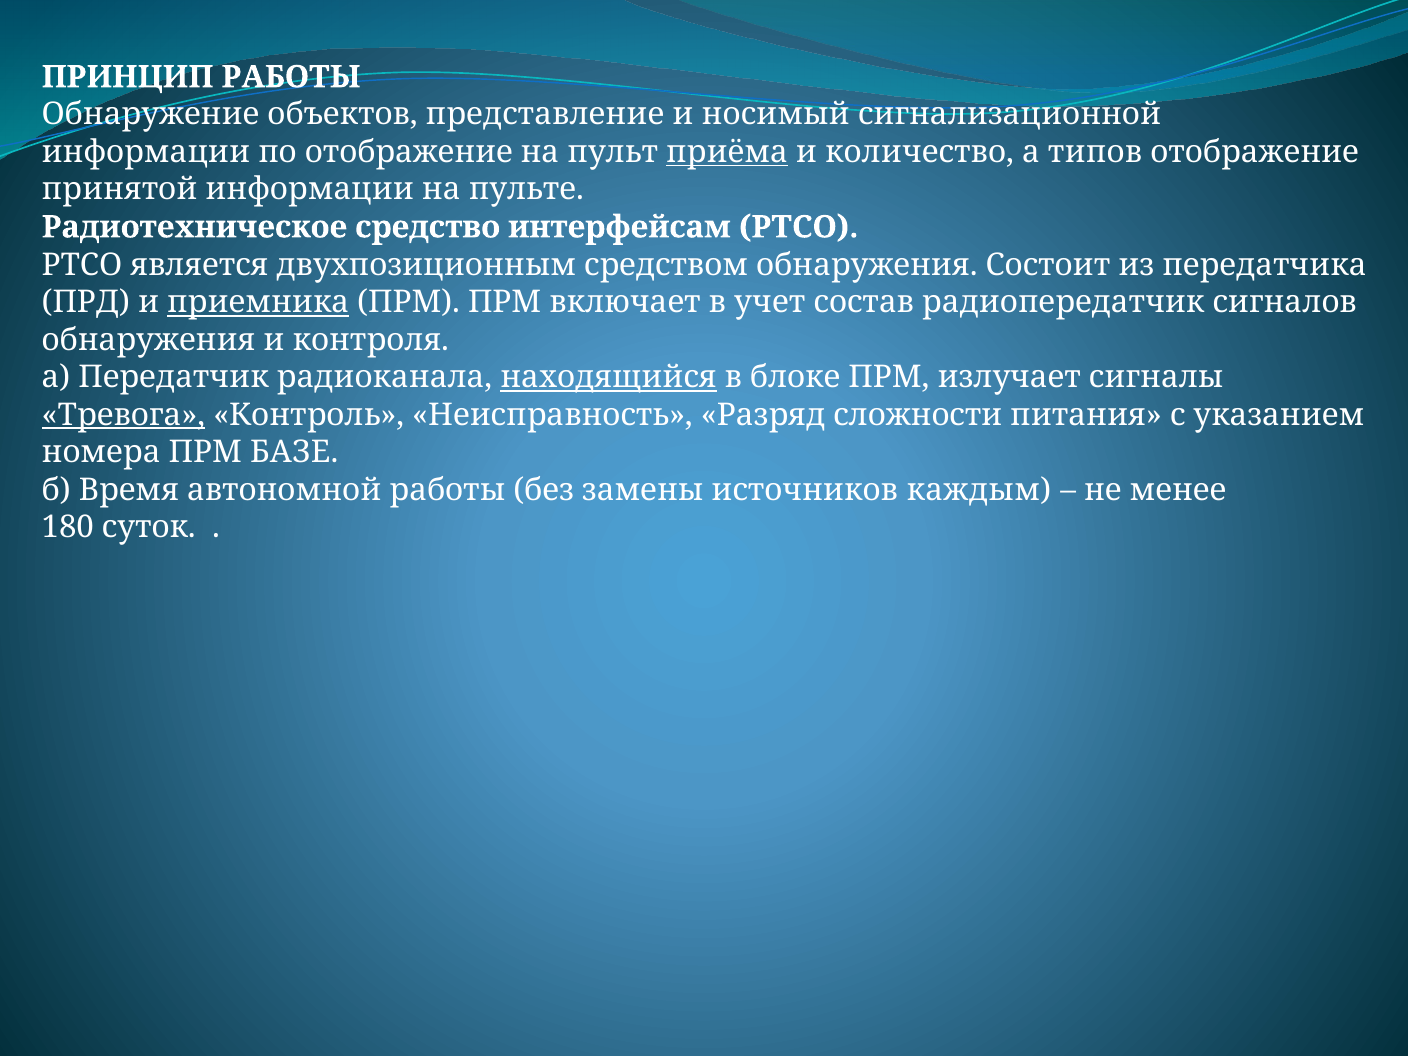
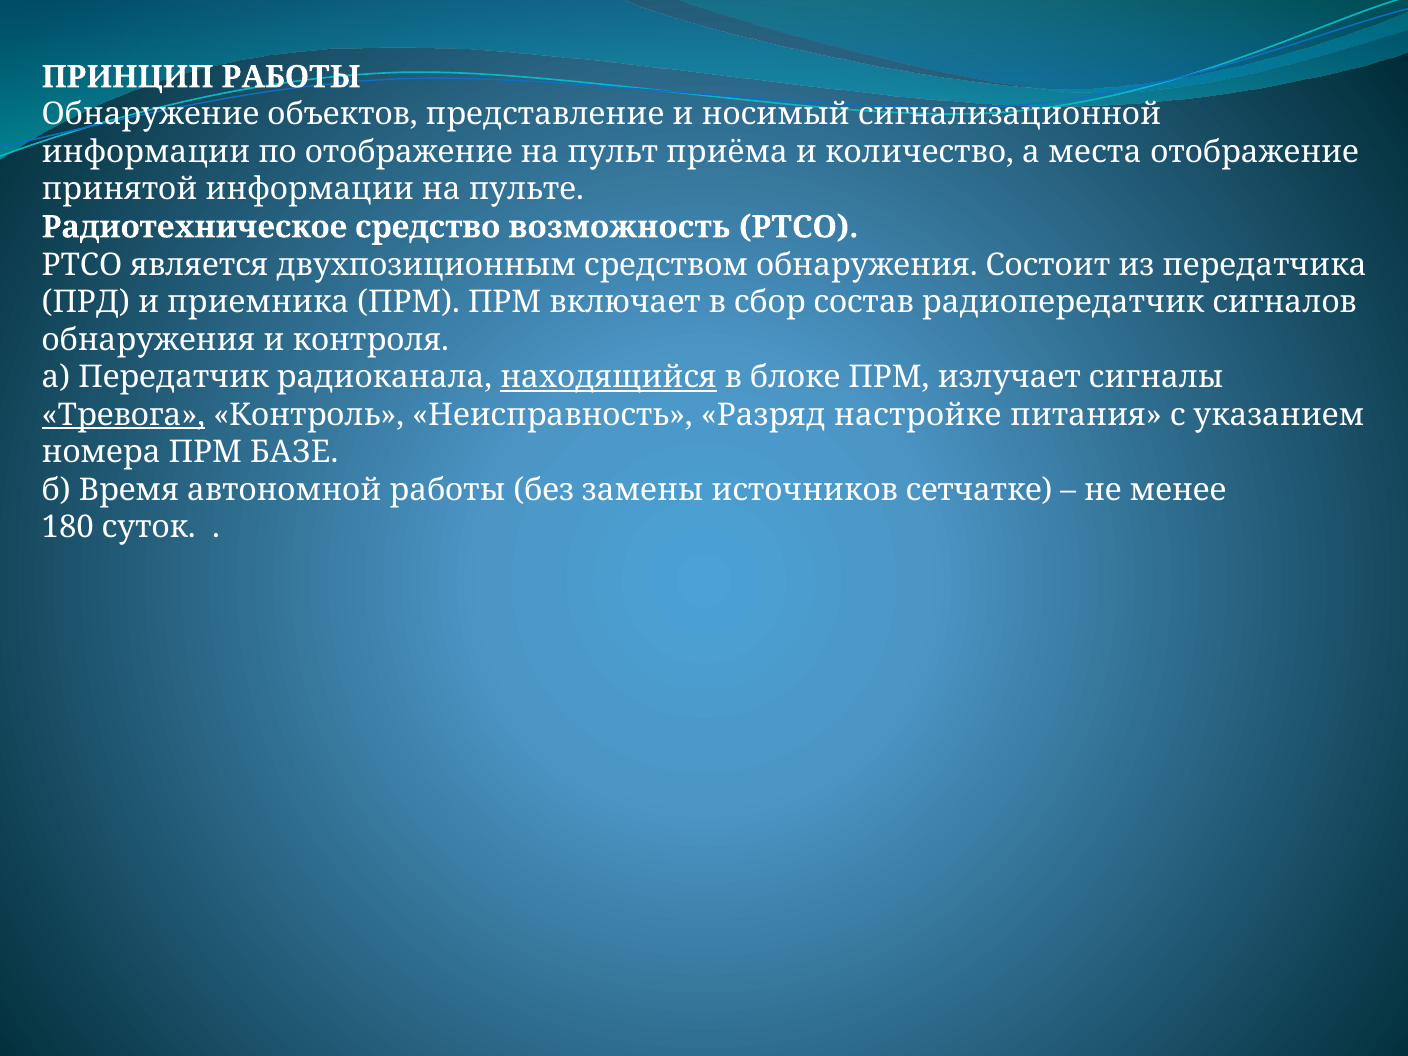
приёма underline: present -> none (727, 152)
типов: типов -> места (1095, 152)
интерфейсам: интерфейсам -> возможность (619, 227)
приемника underline: present -> none (258, 302)
учет: учет -> сбор (770, 302)
сложности: сложности -> настройке (918, 415)
каждым: каждым -> сетчатке (979, 490)
